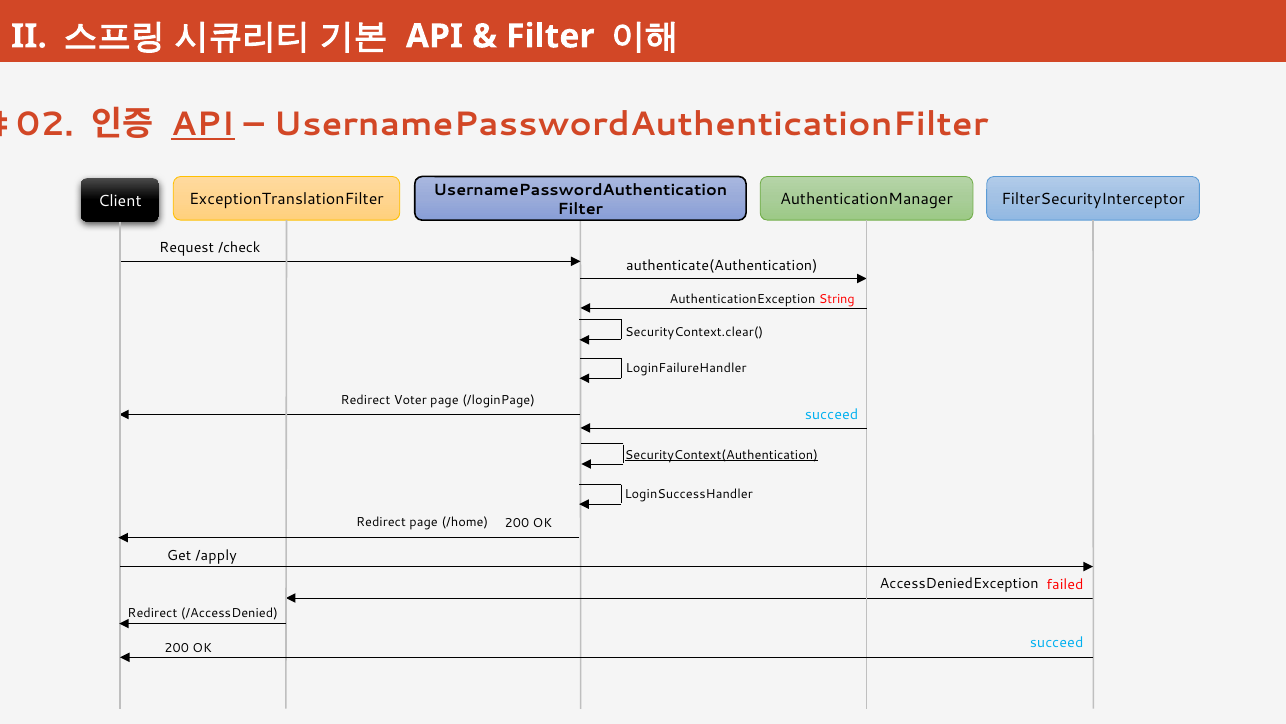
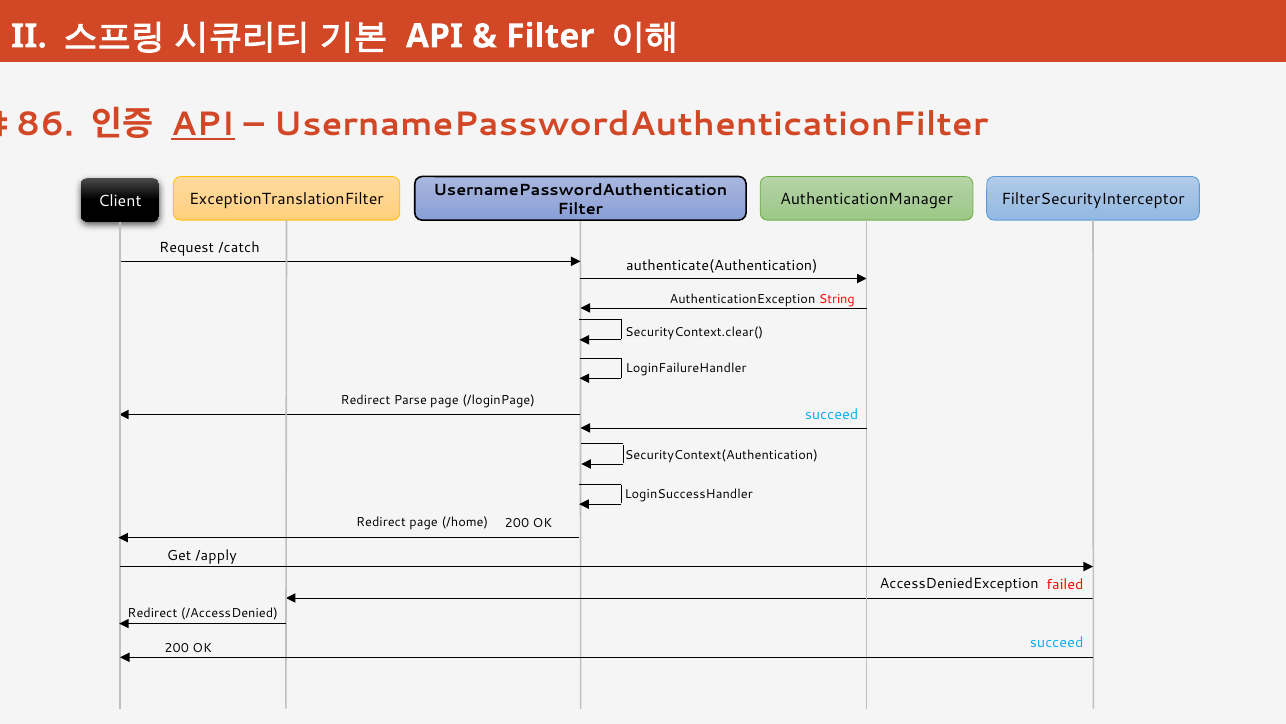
02: 02 -> 86 (45, 125)
/check: /check -> /catch (239, 247)
Voter: Voter -> Parse (410, 400)
SecurityContext(Authentication underline: present -> none (721, 455)
